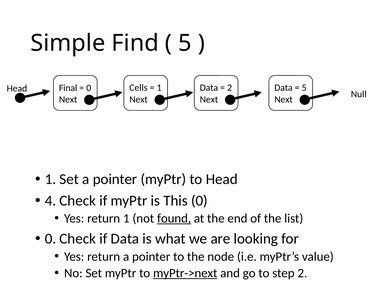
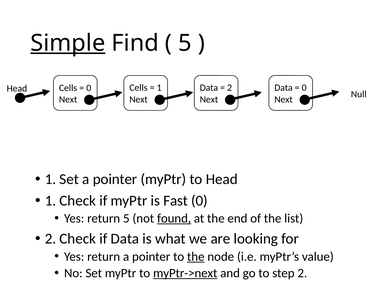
Simple underline: none -> present (68, 43)
5: 5 -> 0 (304, 88)
Final: Final -> Cells (68, 88)
4: 4 -> 1 (50, 201)
This: This -> Fast (176, 201)
return 1: 1 -> 5 (126, 219)
0: 0 -> 2 (50, 239)
the underline: none -> present (196, 257)
